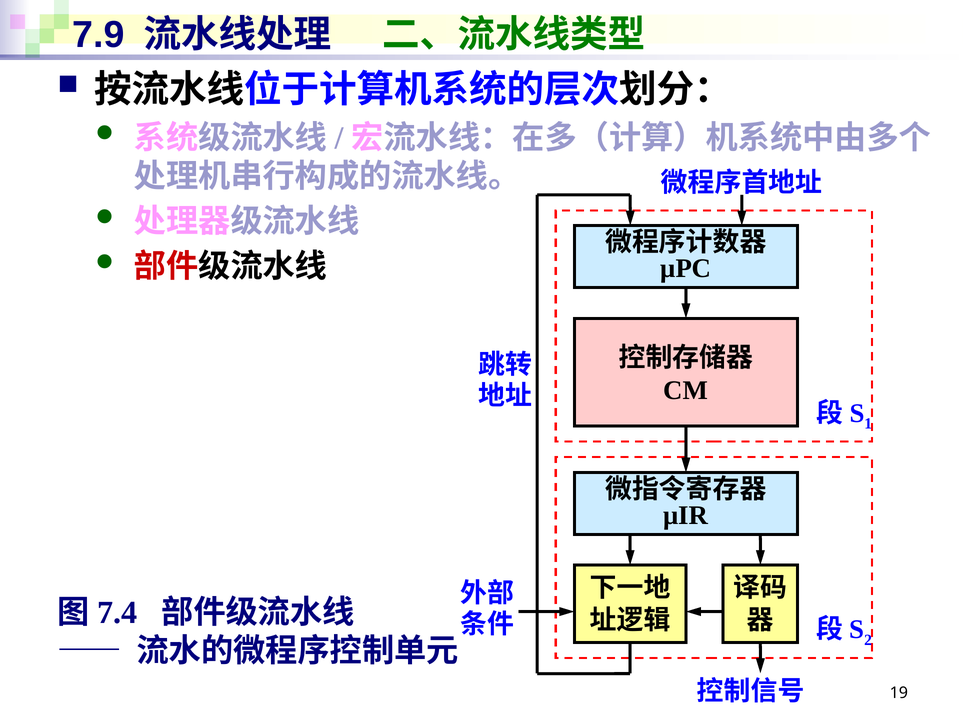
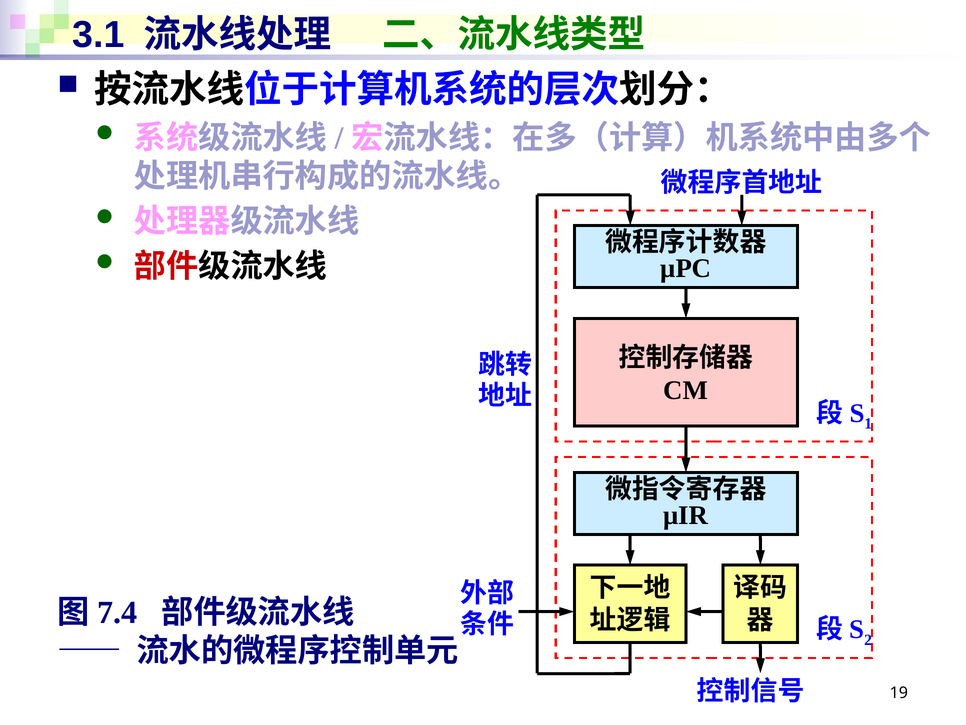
7.9: 7.9 -> 3.1 (98, 35)
